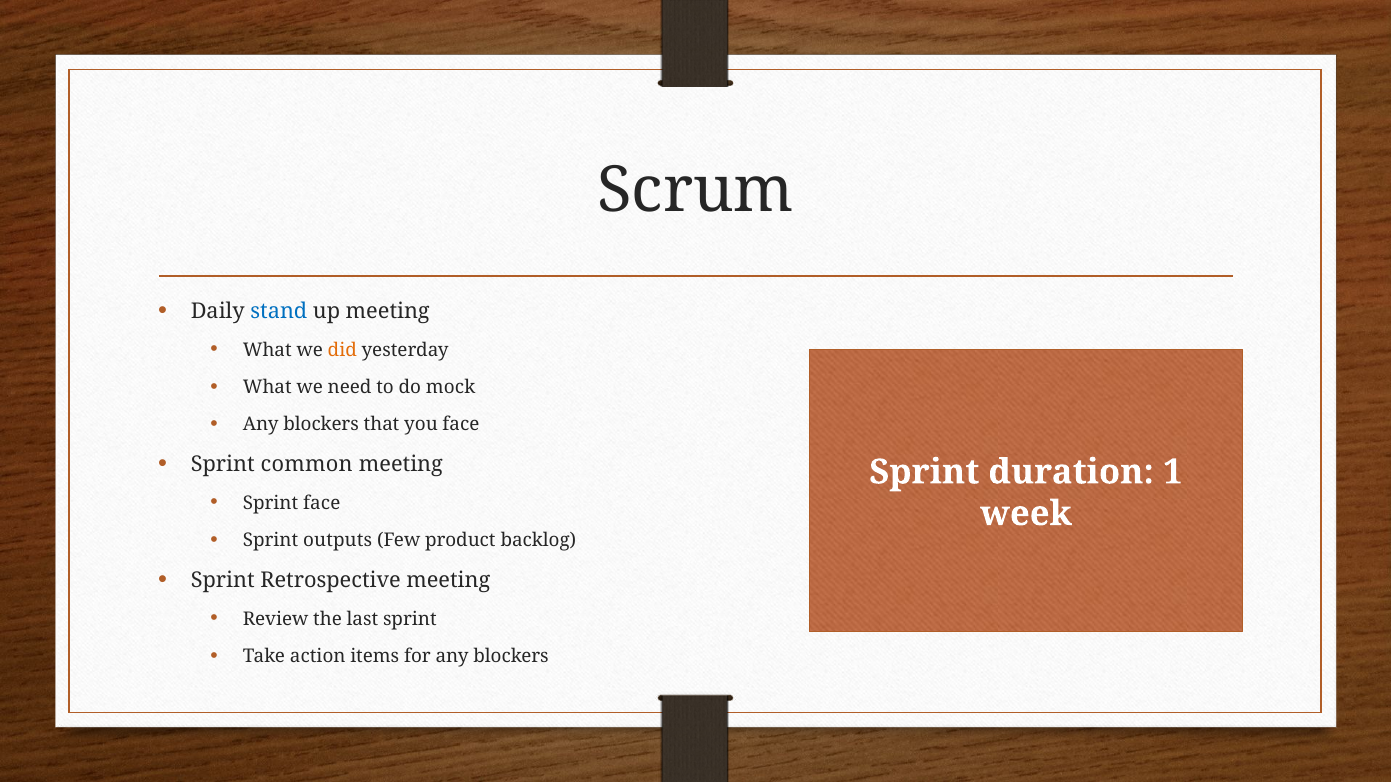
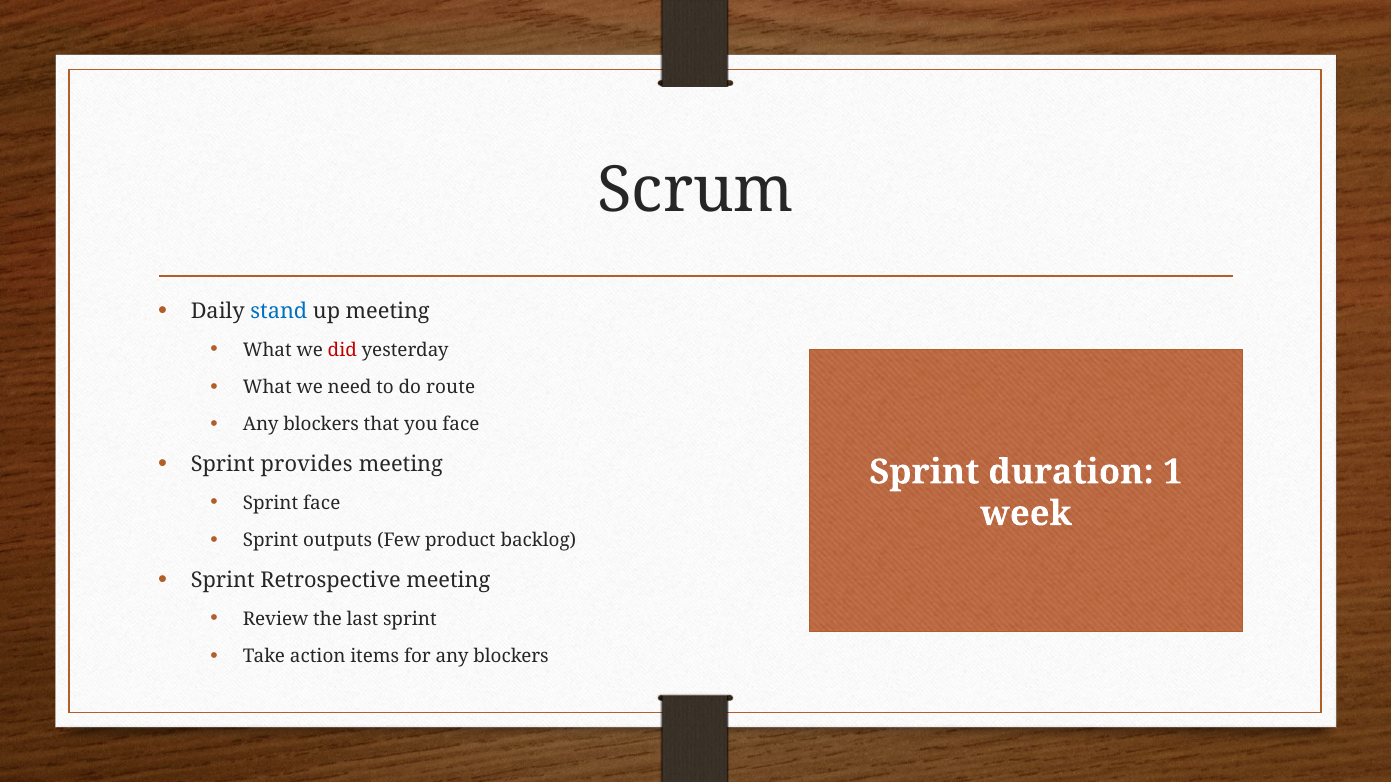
did colour: orange -> red (342, 350)
mock: mock -> route (451, 387)
common: common -> provides (307, 465)
